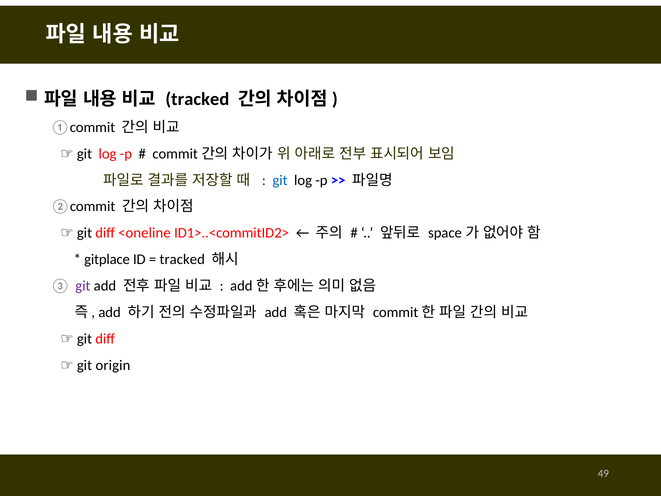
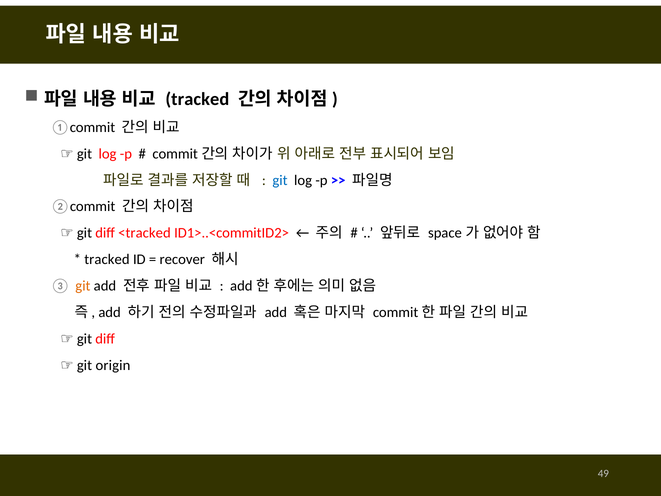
<oneline: <oneline -> <tracked (144, 233)
gitplace: gitplace -> tracked (107, 259)
tracked: tracked -> recover (182, 259)
git colour: purple -> orange (83, 286)
